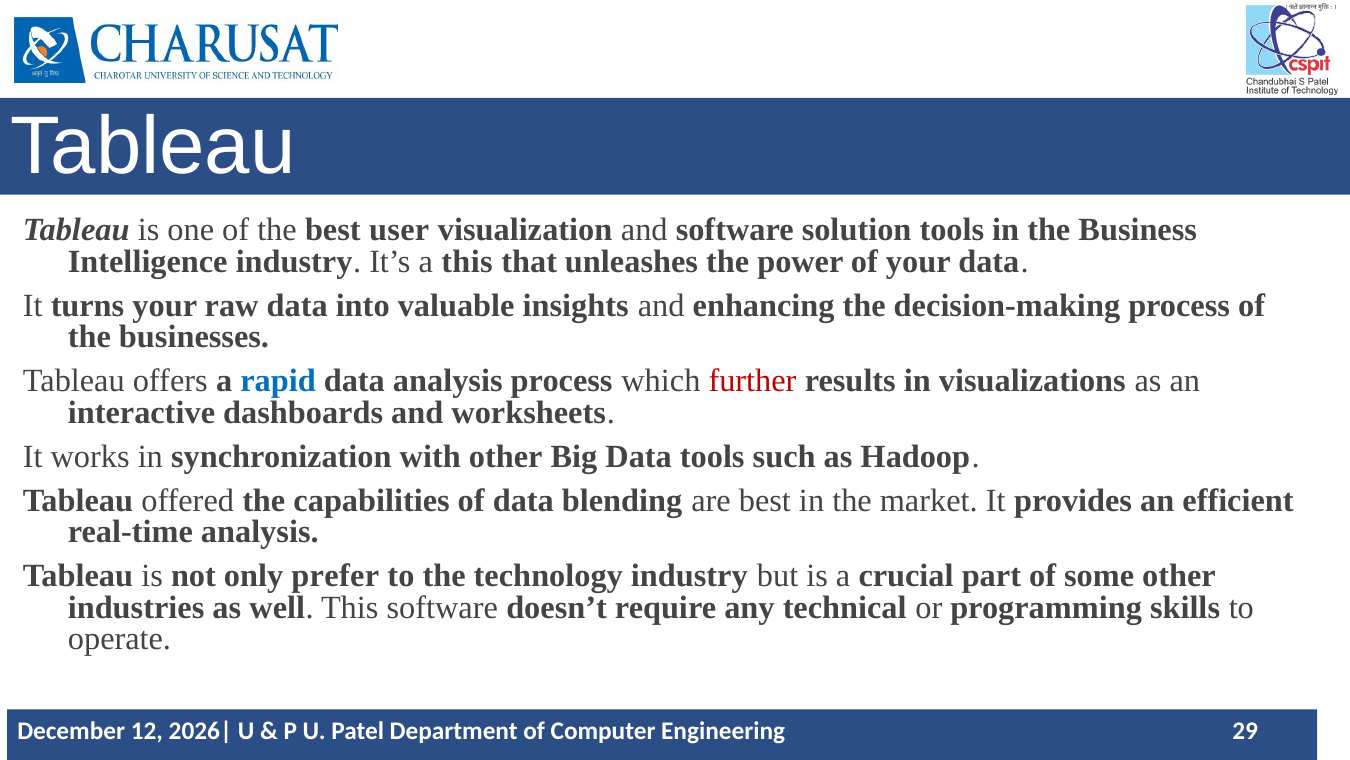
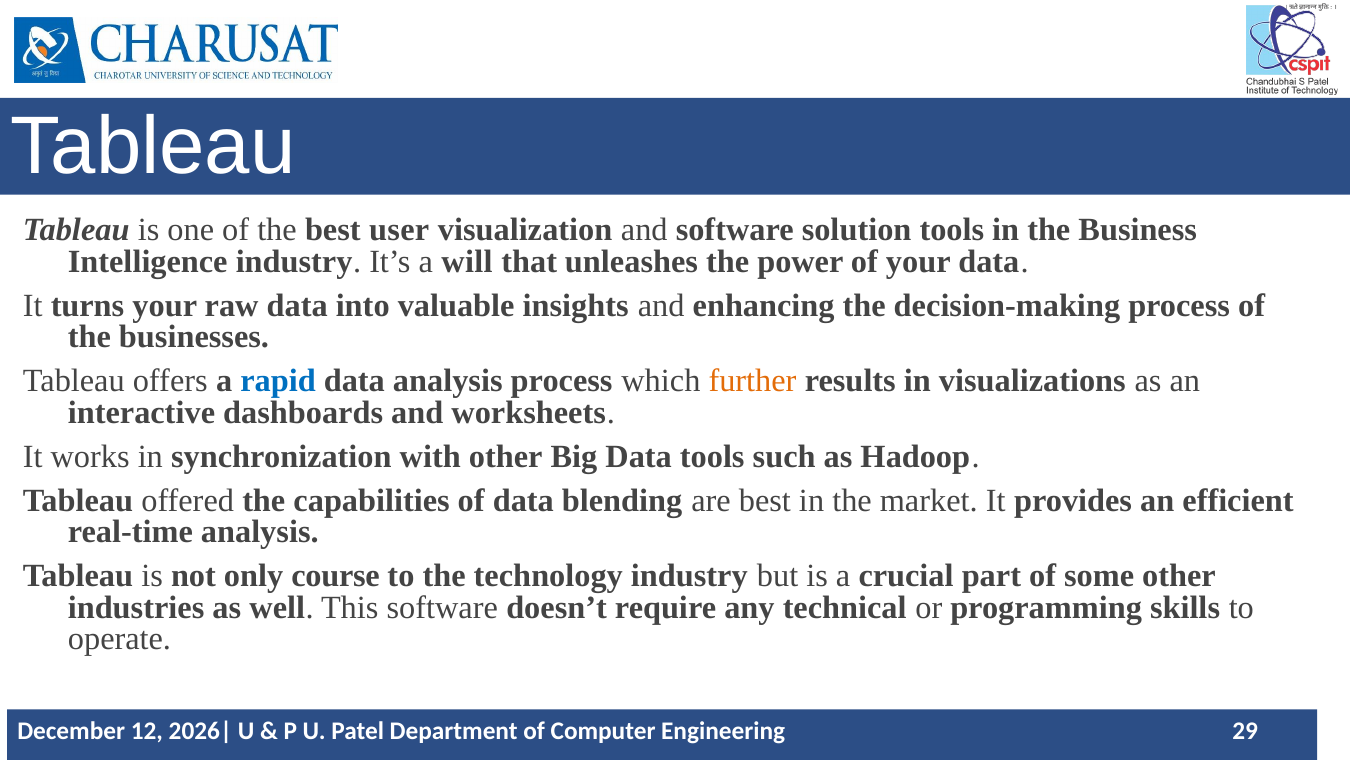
a this: this -> will (467, 261)
further colour: red -> orange (752, 381)
prefer: prefer -> course (336, 576)
